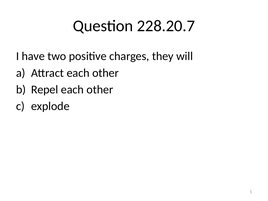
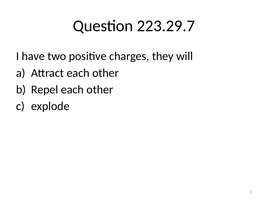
228.20.7: 228.20.7 -> 223.29.7 (166, 26)
